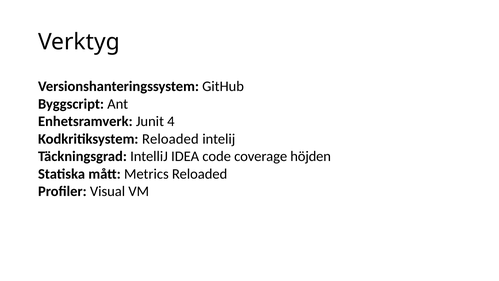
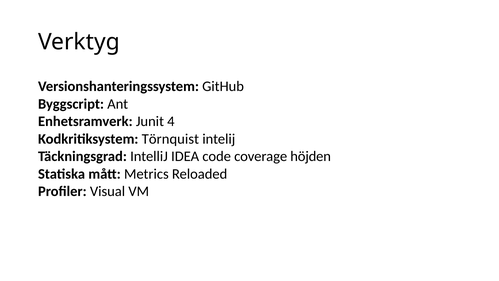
Kodkritiksystem Reloaded: Reloaded -> Törnquist (170, 139)
